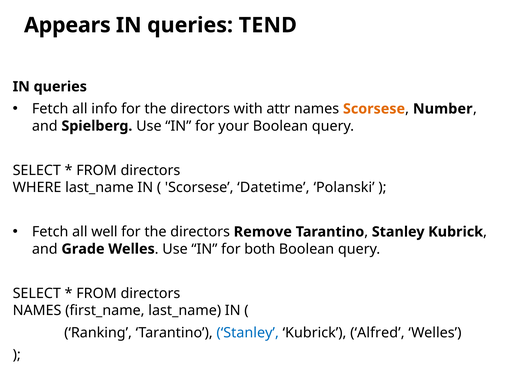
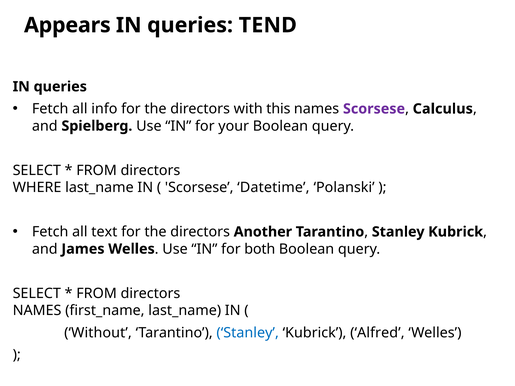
attr: attr -> this (278, 109)
Scorsese colour: orange -> purple (374, 109)
Number: Number -> Calculus (443, 109)
well: well -> text (104, 232)
Remove: Remove -> Another (263, 232)
Grade: Grade -> James (83, 249)
Ranking: Ranking -> Without (98, 333)
